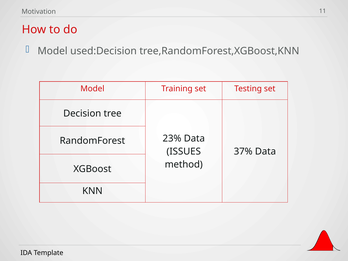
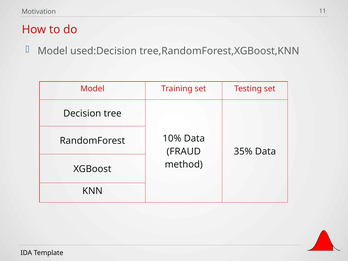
23%: 23% -> 10% (172, 139)
ISSUES: ISSUES -> FRAUD (184, 152)
37%: 37% -> 35% (243, 152)
